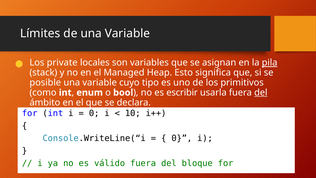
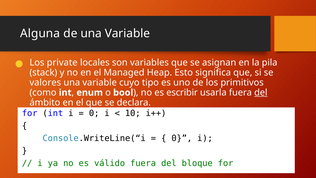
Límites: Límites -> Alguna (40, 33)
pila underline: present -> none (270, 63)
posible: posible -> valores (45, 83)
